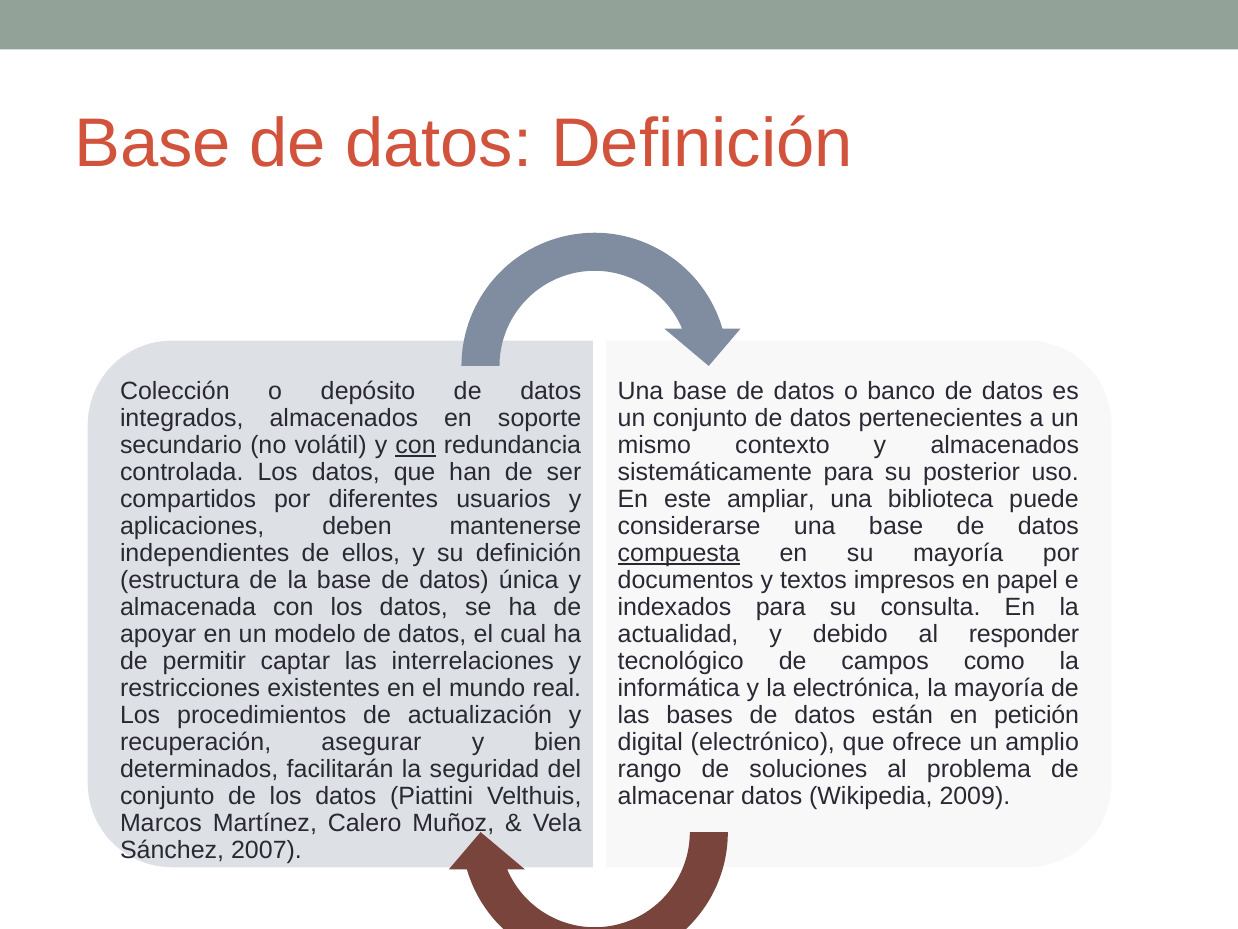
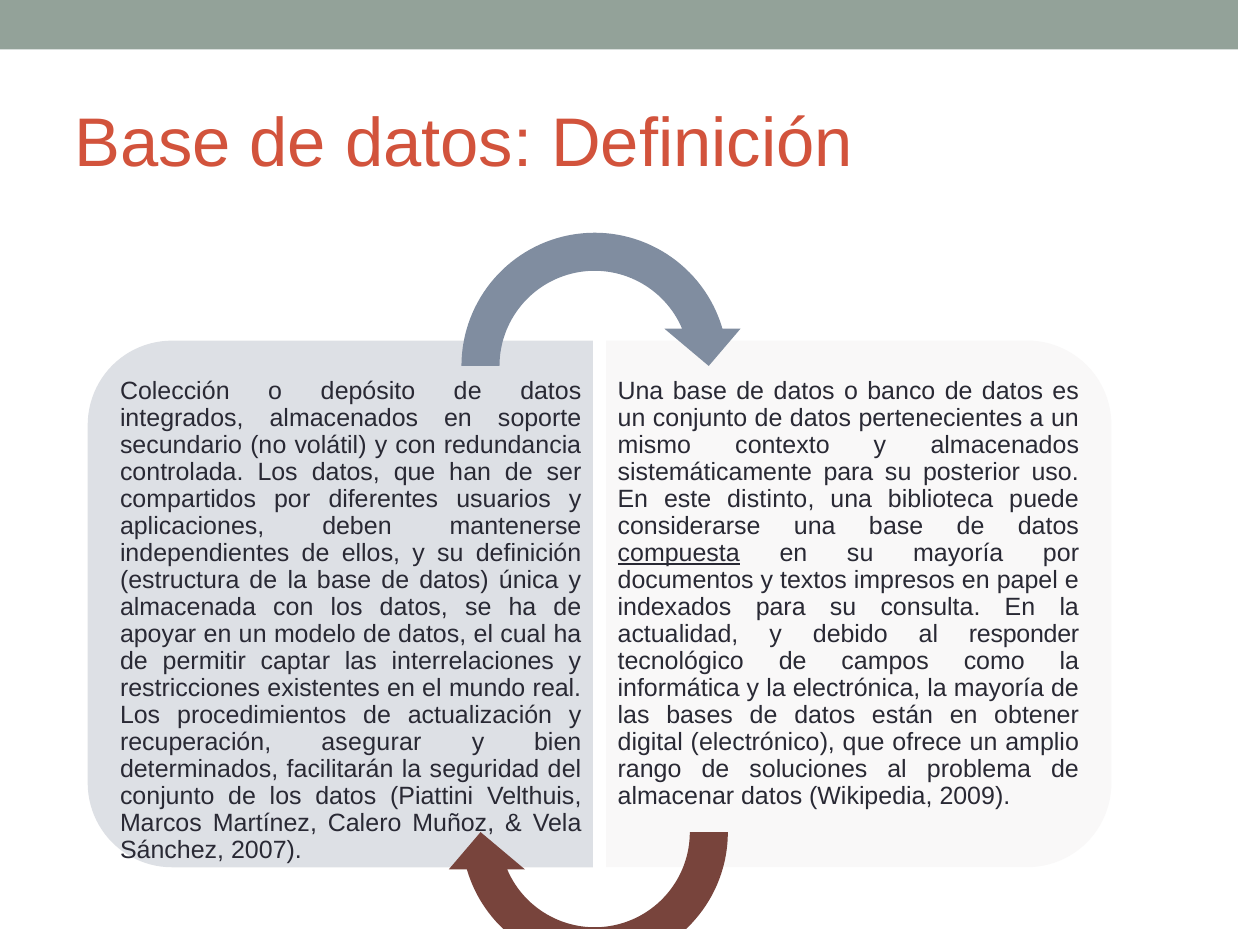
con underline: present -> none (416, 445)
ampliar: ampliar -> distinto (771, 499)
petición: petición -> obtener (1037, 715)
